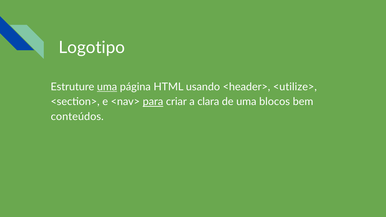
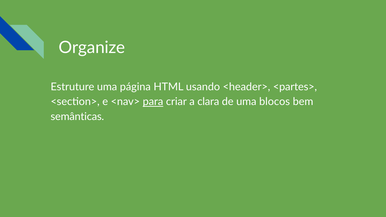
Logotipo: Logotipo -> Organize (92, 48)
uma underline: present -> none (107, 87)
<utilize>: <utilize> -> <partes> (295, 87)
conteúdos: conteúdos -> semânticas (77, 117)
